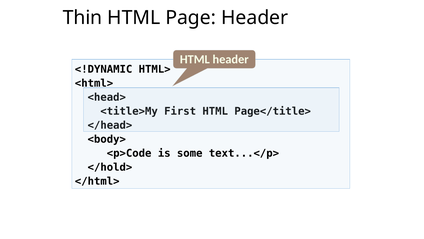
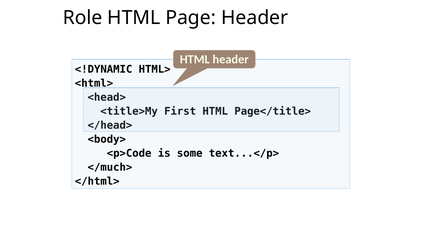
Thin: Thin -> Role (83, 18)
</hold>: </hold> -> </much> (110, 167)
